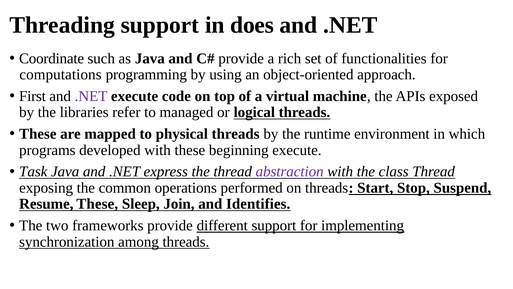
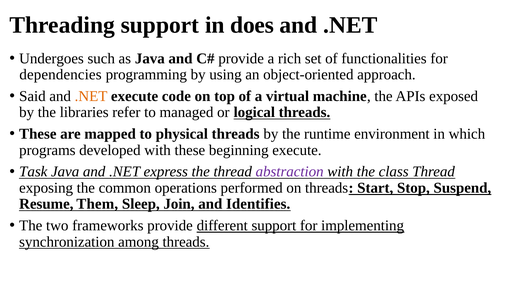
Coordinate: Coordinate -> Undergoes (51, 58)
computations: computations -> dependencies (61, 75)
First: First -> Said (32, 96)
.NET colour: purple -> orange (91, 96)
Resume These: These -> Them (97, 204)
